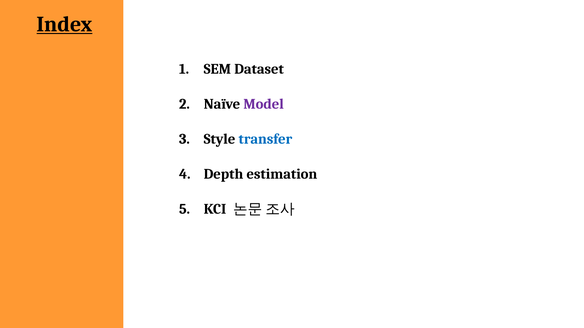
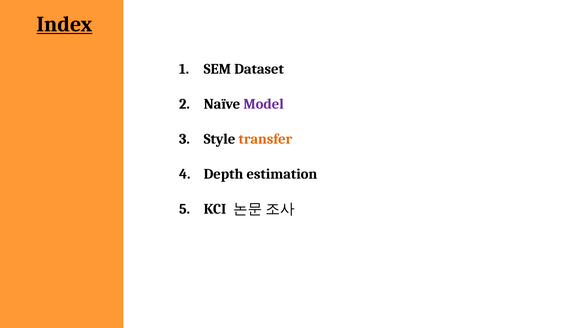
transfer colour: blue -> orange (265, 139)
